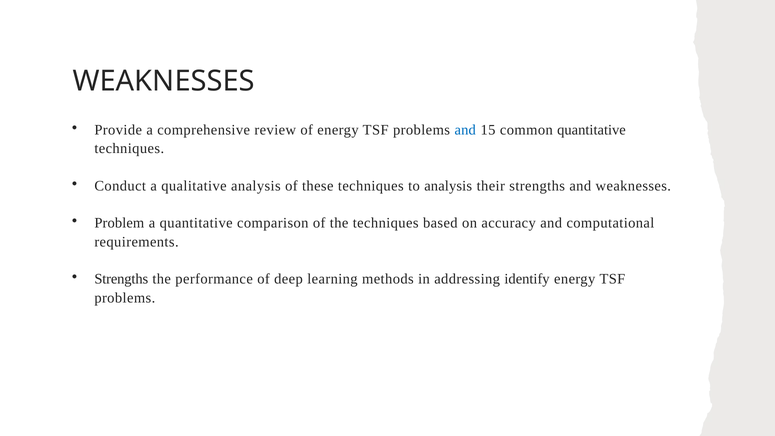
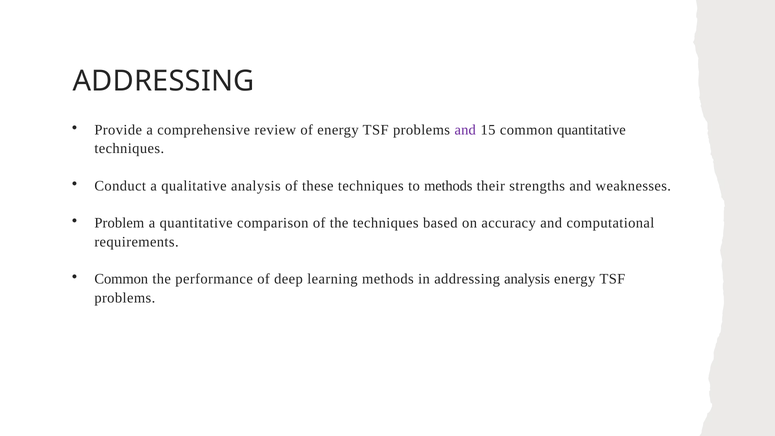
WEAKNESSES: WEAKNESSES -> ADDRESSING (164, 81)
and colour: blue -> purple (465, 130)
to analysis: analysis -> methods (448, 186)
Strengths: Strengths -> Common (121, 279)
addressing identify: identify -> analysis (527, 279)
